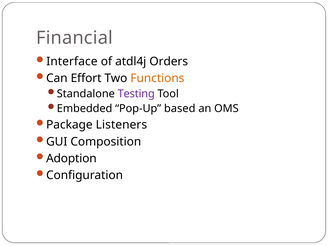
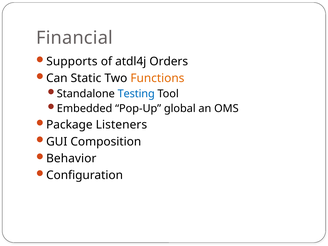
Interface: Interface -> Supports (72, 62)
Effort: Effort -> Static (86, 78)
Testing colour: purple -> blue (136, 94)
based: based -> global (180, 108)
Adoption: Adoption -> Behavior (71, 158)
